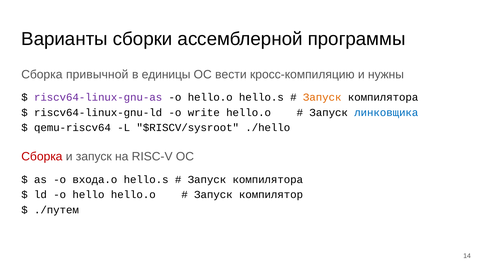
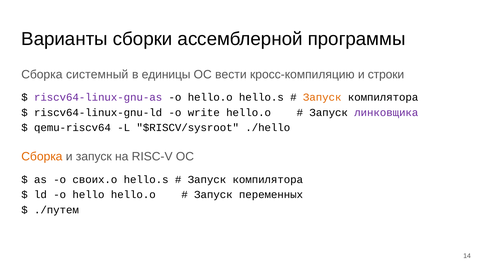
привычной: привычной -> системный (97, 75)
нужны: нужны -> строки (386, 75)
линковщика colour: blue -> purple (386, 113)
Сборка colour: red -> orange (42, 157)
входа.o: входа.o -> своих.o (95, 180)
компилятор: компилятор -> переменных (271, 195)
